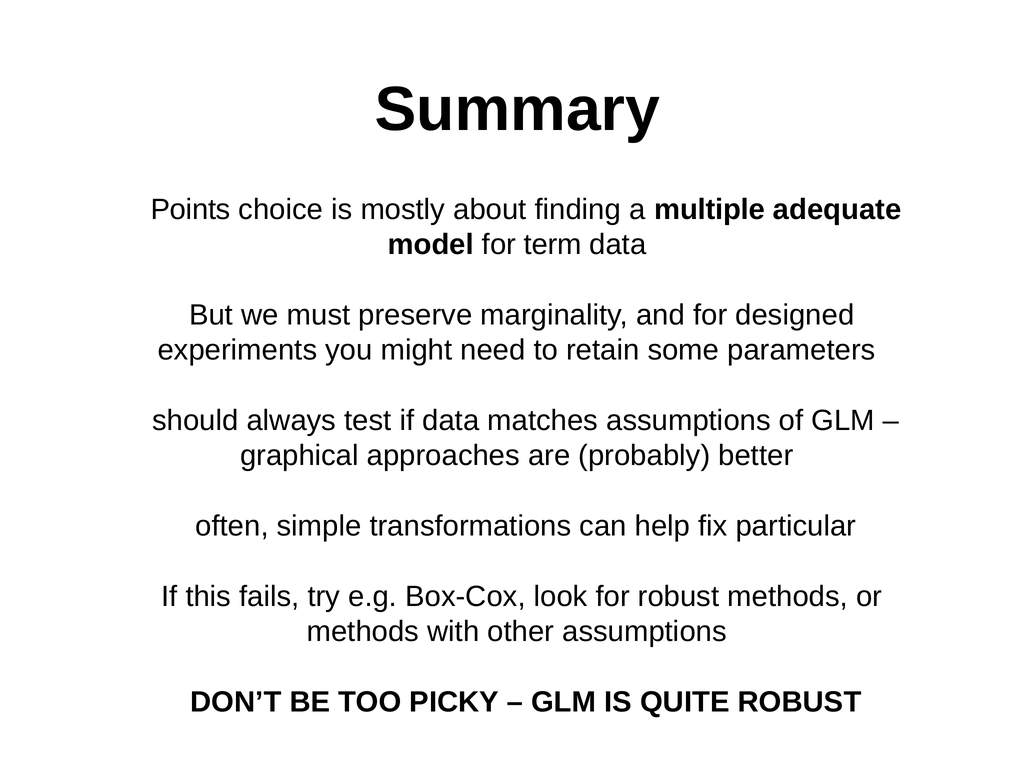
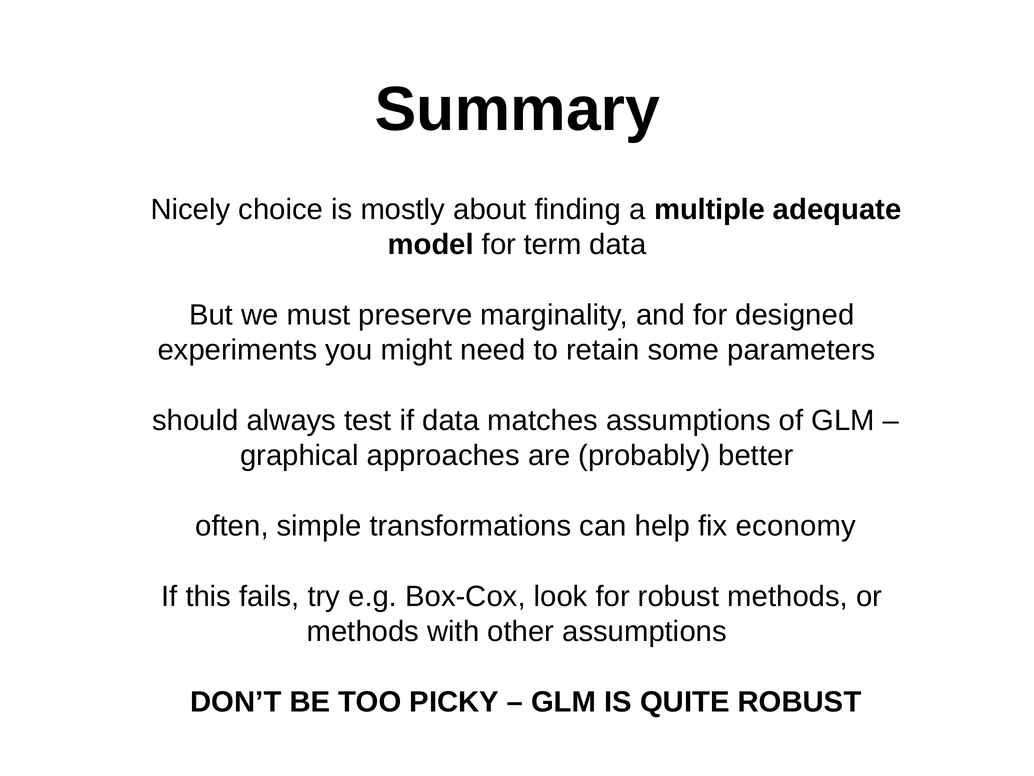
Points: Points -> Nicely (190, 209)
particular: particular -> economy (796, 526)
